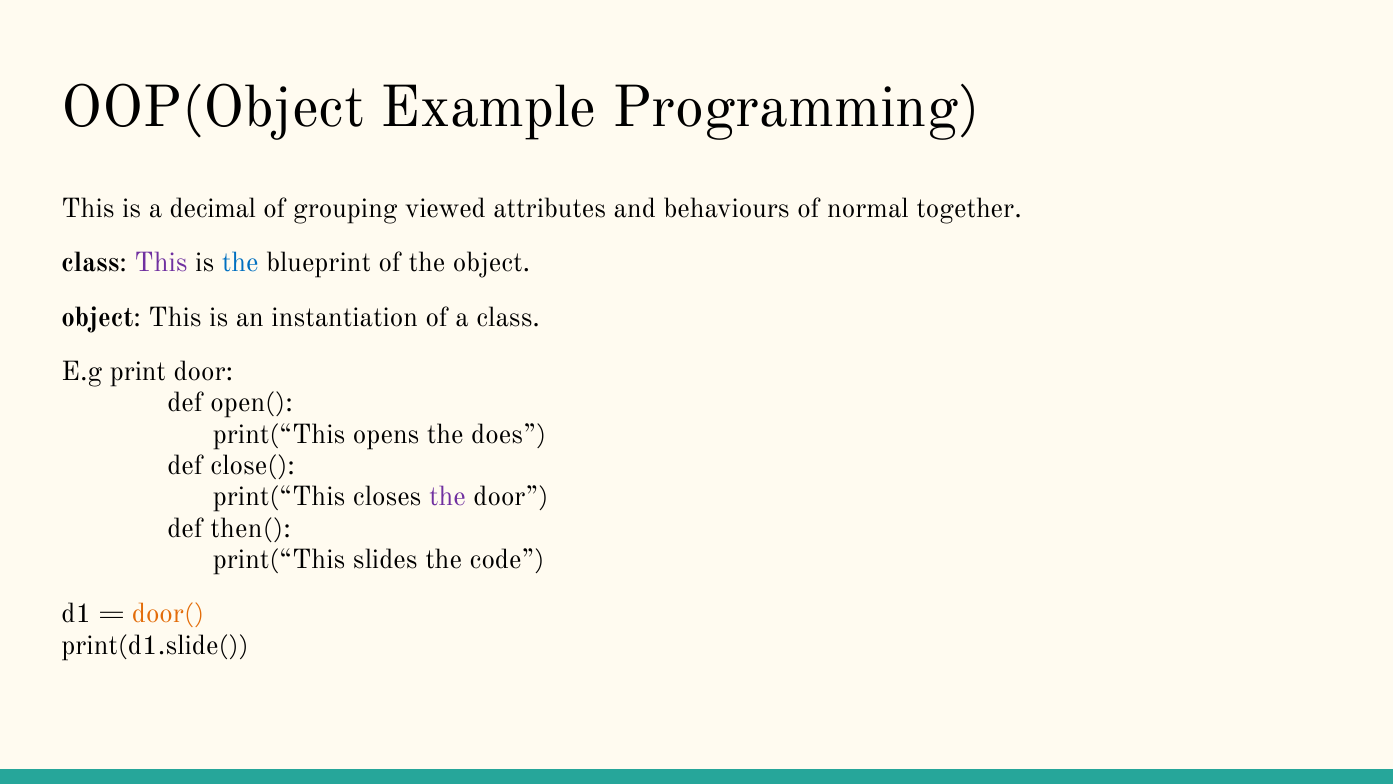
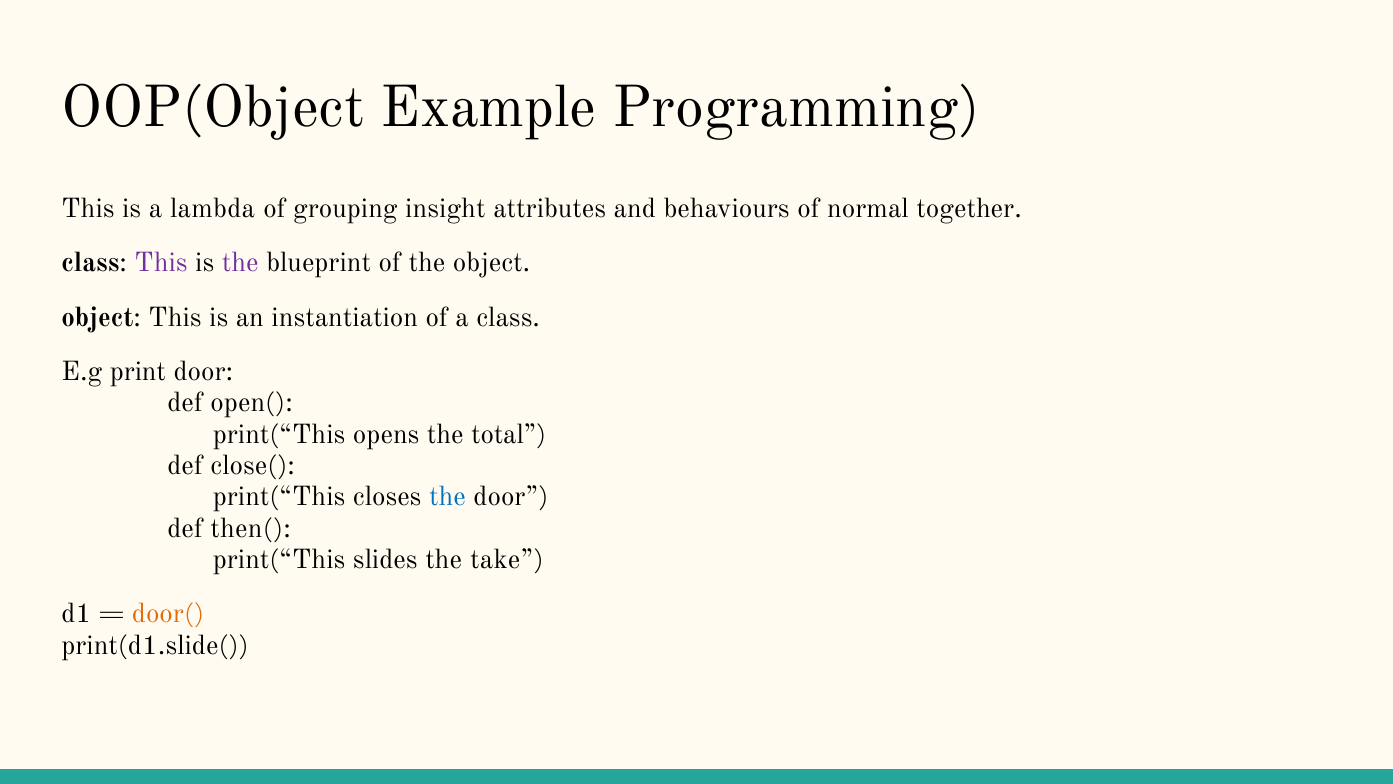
decimal: decimal -> lambda (213, 208)
viewed: viewed -> insight (445, 208)
the colour: blue -> purple (240, 263)
does: does -> total (509, 434)
the colour: purple -> blue (447, 497)
code: code -> take (507, 559)
